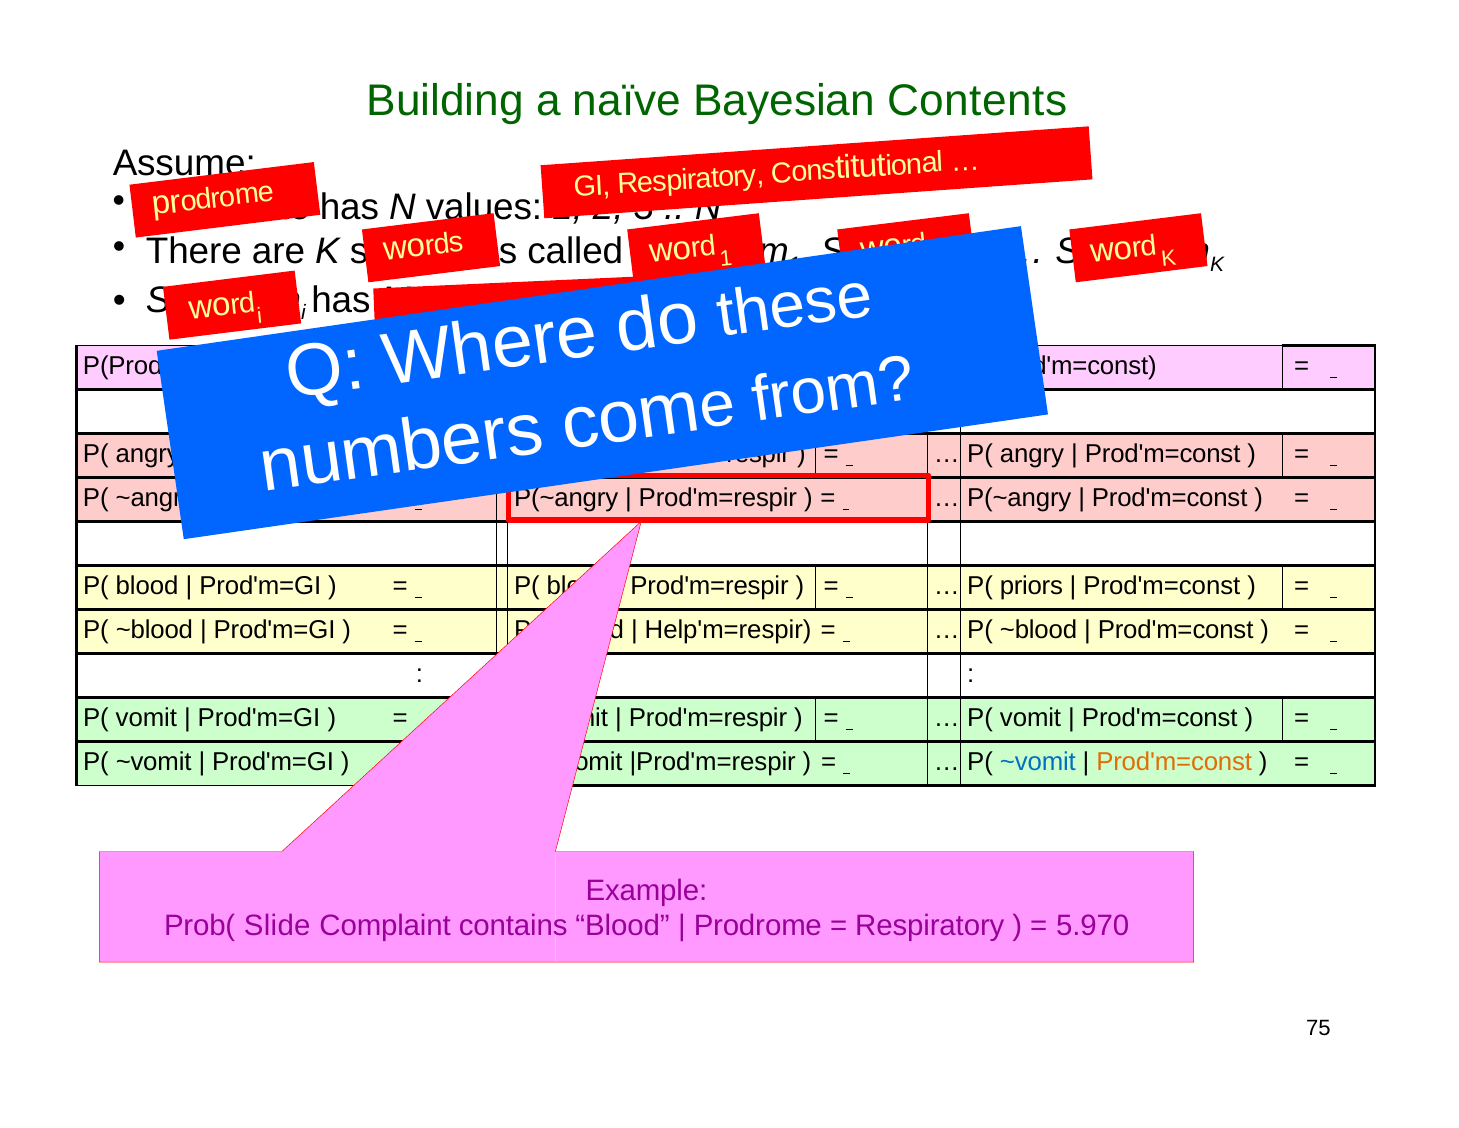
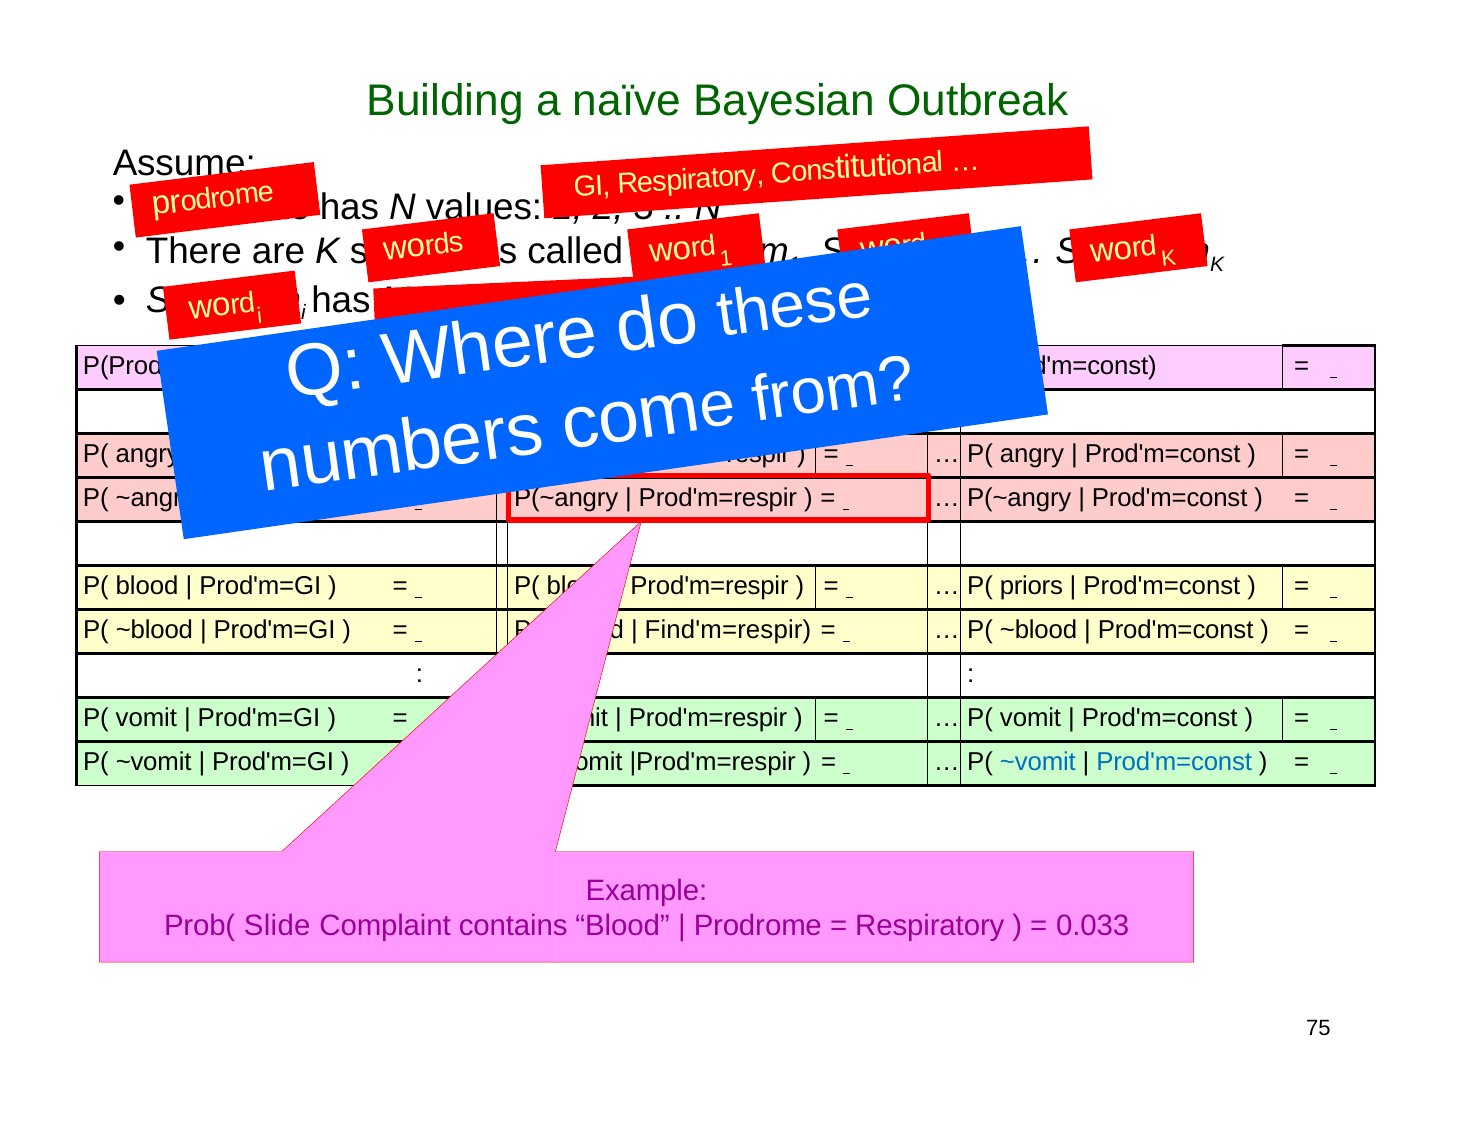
Contents: Contents -> Outbreak (978, 101)
Help'm=respir: Help'm=respir -> Find'm=respir (728, 630)
Prod'm=const colour: orange -> blue (1174, 762)
5.970: 5.970 -> 0.033 (1093, 925)
